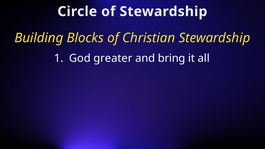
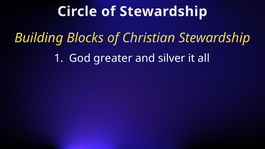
bring: bring -> silver (172, 58)
